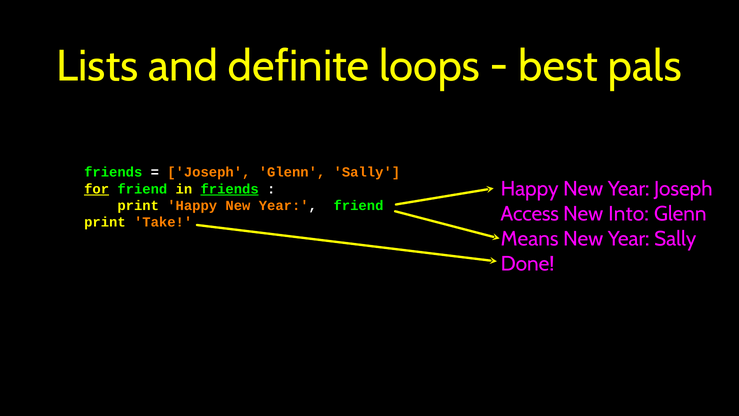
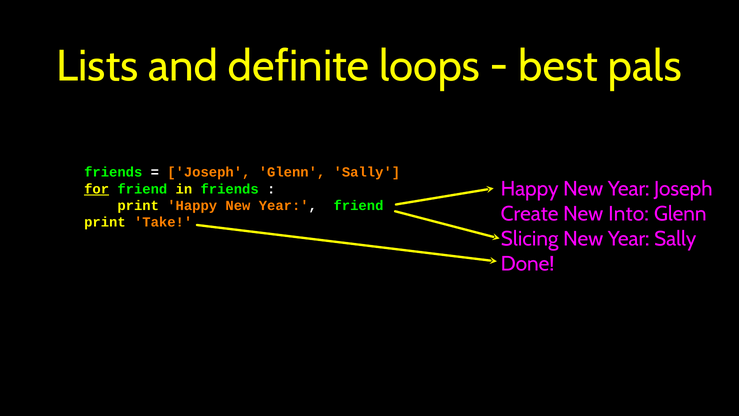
friends underline: present -> none (230, 189)
Access: Access -> Create (530, 214)
Means: Means -> Slicing (530, 239)
